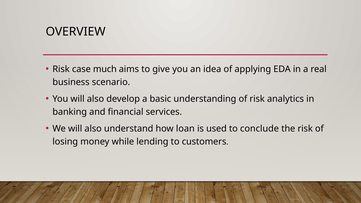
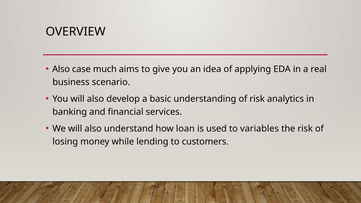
Risk: Risk -> Also (61, 69)
conclude: conclude -> variables (260, 129)
